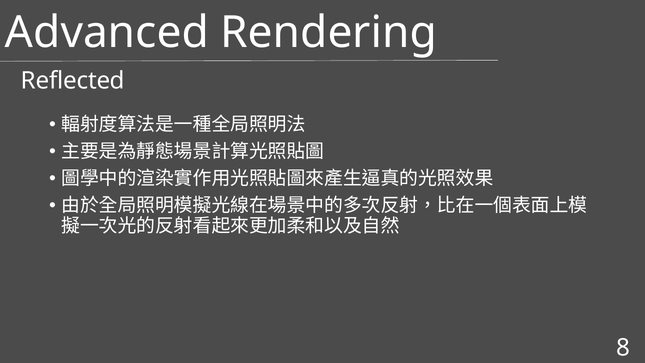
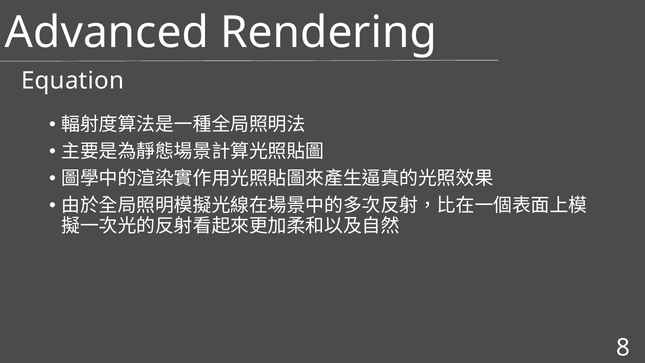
Reflected: Reflected -> Equation (73, 81)
